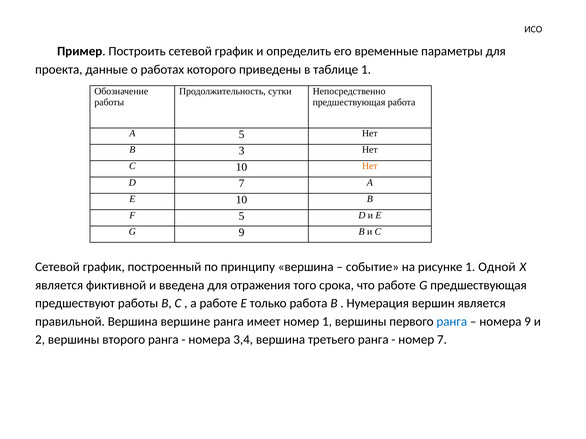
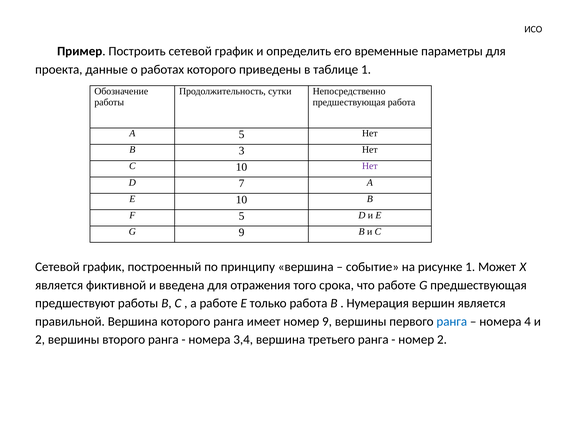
Нет colour: orange -> purple (370, 166)
Одной: Одной -> Может (497, 267)
Вершина вершине: вершине -> которого (185, 322)
номер 1: 1 -> 9 (327, 322)
номера 9: 9 -> 4 (528, 322)
номер 7: 7 -> 2 (442, 340)
